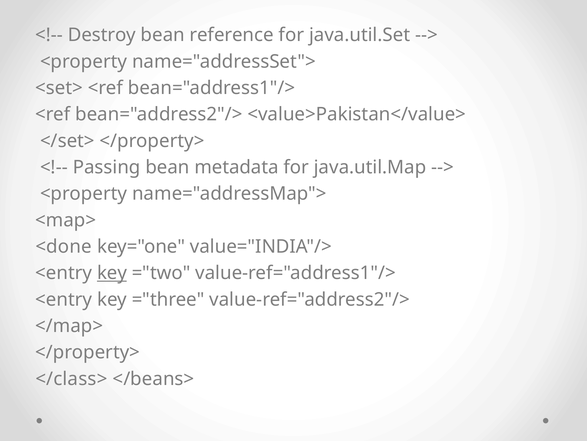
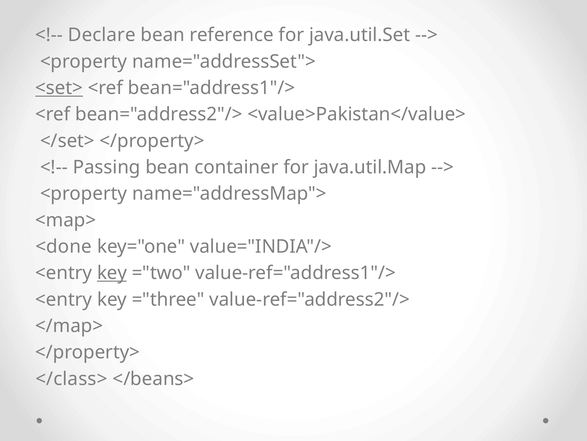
Destroy: Destroy -> Declare (102, 35)
<set> underline: none -> present (59, 88)
metadata: metadata -> container (236, 167)
